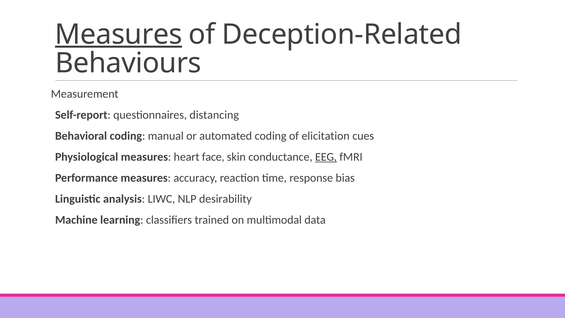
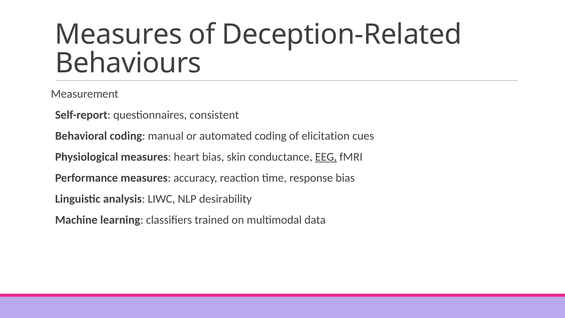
Measures underline: present -> none (119, 34)
distancing: distancing -> consistent (214, 115)
heart face: face -> bias (213, 157)
